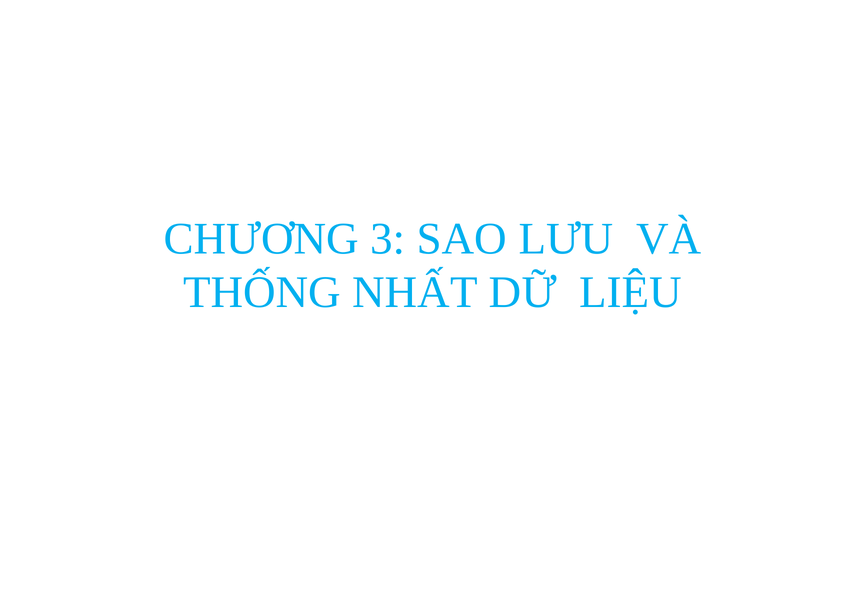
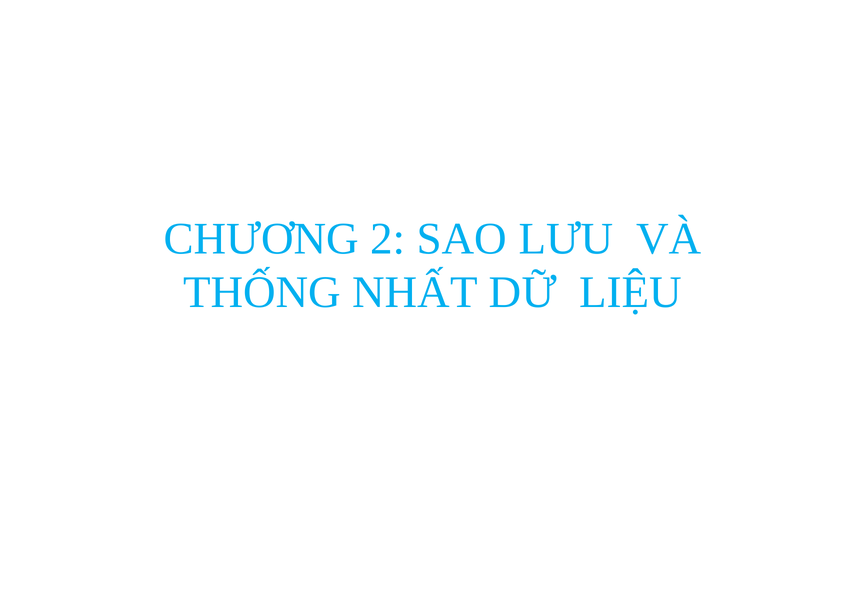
3: 3 -> 2 (388, 239)
